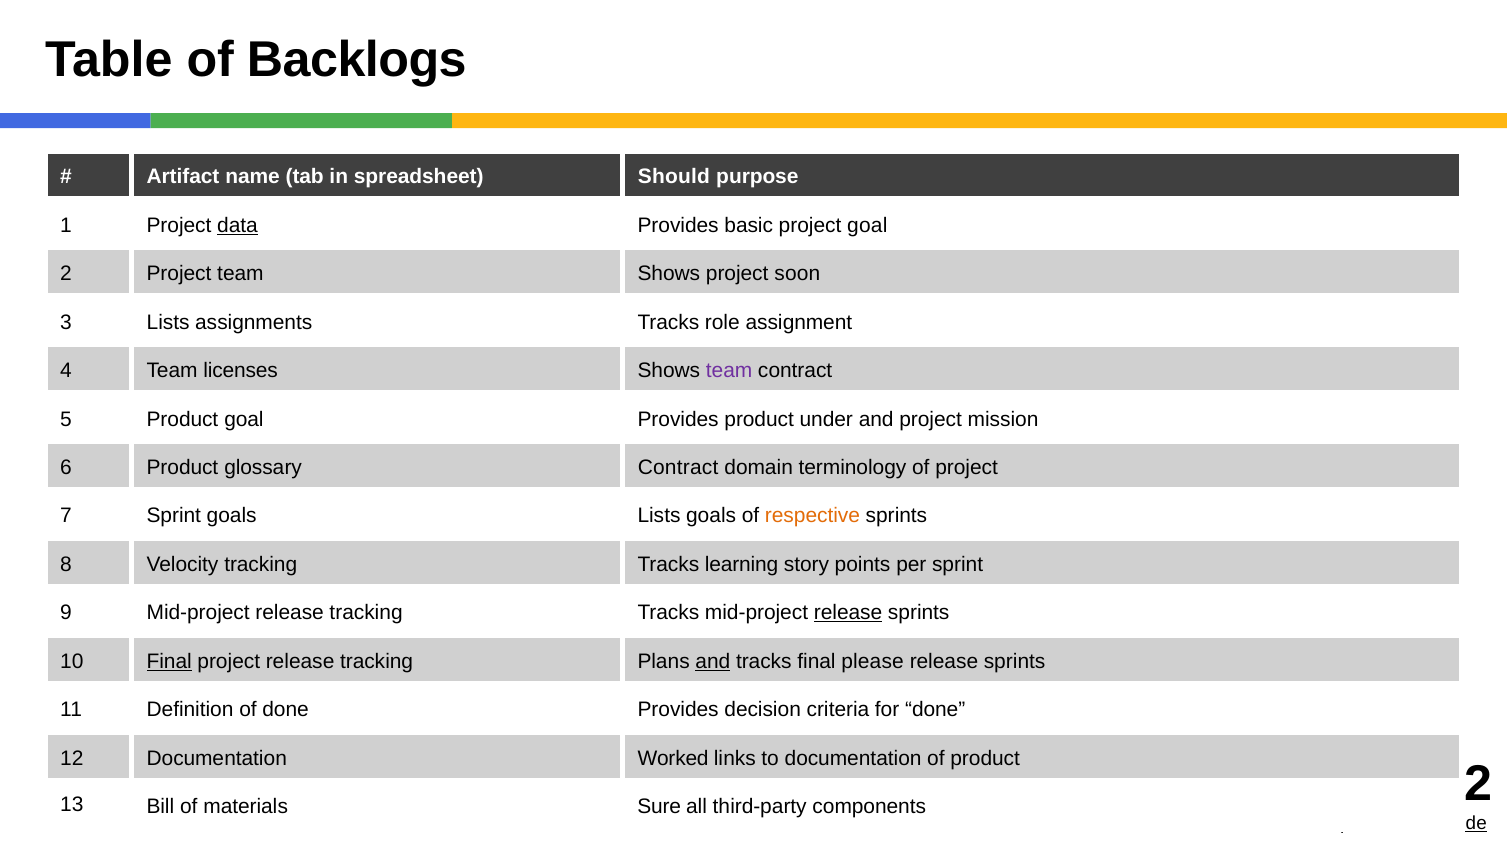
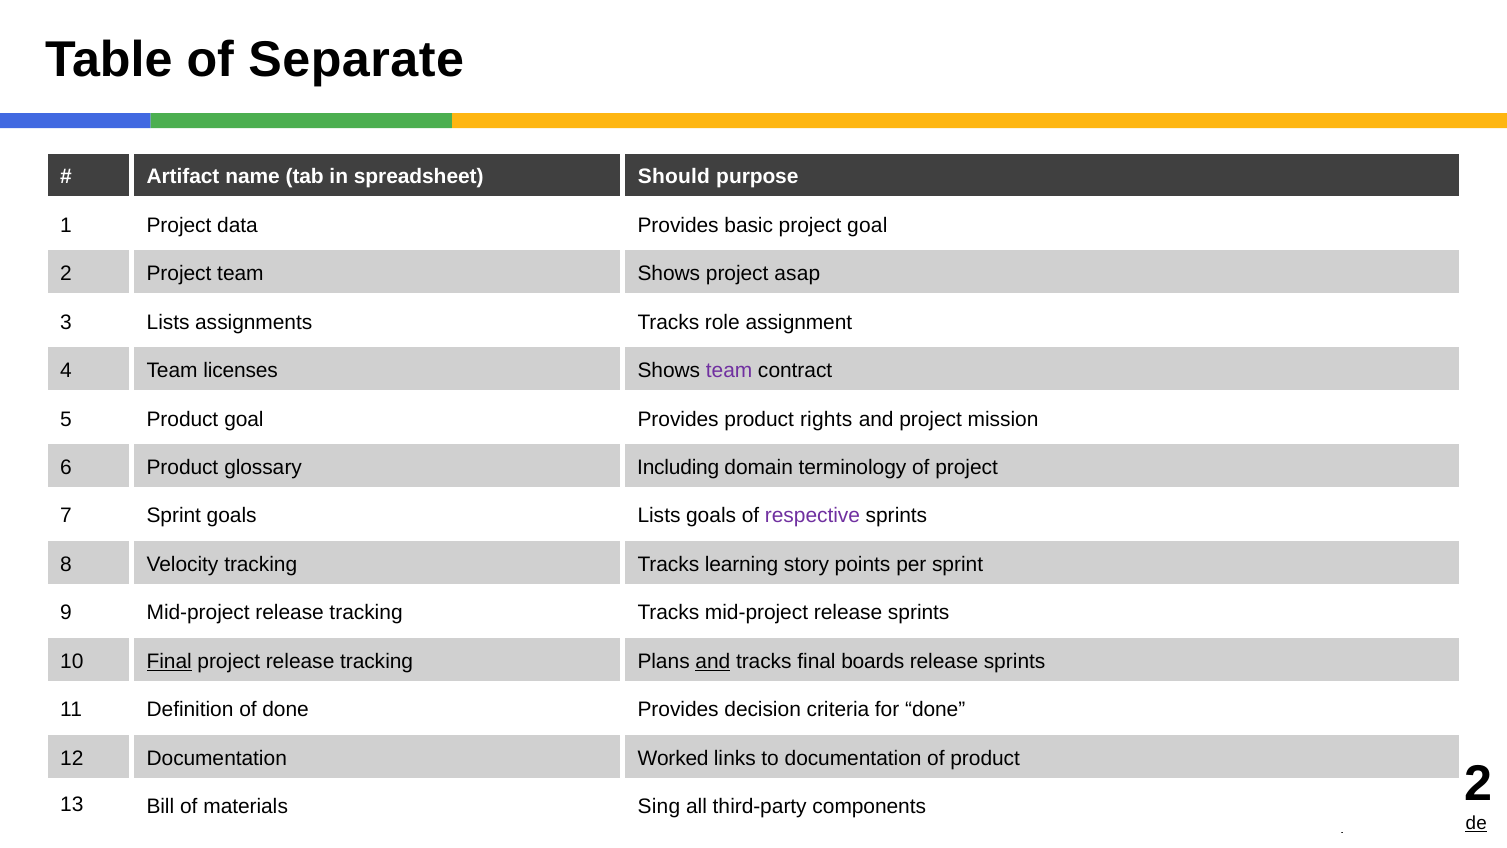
Backlogs: Backlogs -> Separate (356, 60)
data underline: present -> none (238, 225)
soon: soon -> asap (797, 274)
under: under -> rights (826, 419)
glossary Contract: Contract -> Including (678, 467)
respective colour: orange -> purple (812, 516)
release underline: present -> none (848, 613)
please: please -> boards (873, 661)
Sure: Sure -> Sing (659, 806)
